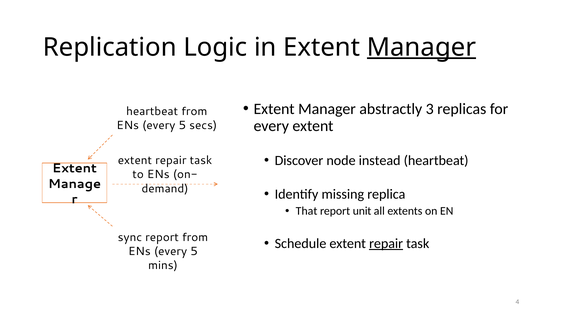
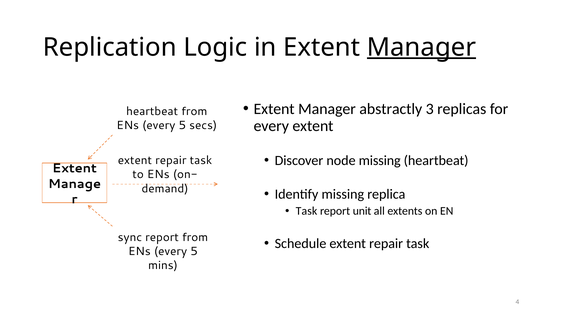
node instead: instead -> missing (380, 161)
That: That -> Task (307, 211)
repair underline: present -> none (386, 244)
